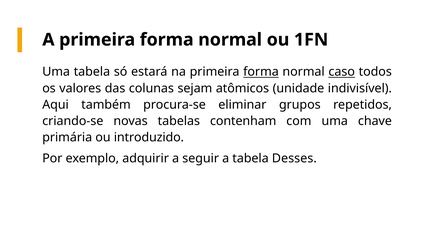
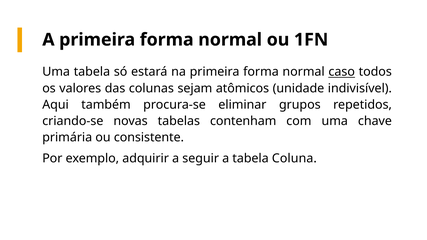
forma underline: present -> none (261, 72)
introduzido: introduzido -> consistente (149, 138)
Desses: Desses -> Coluna (294, 158)
